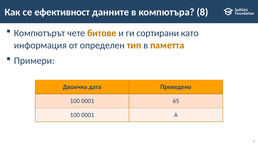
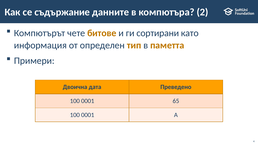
ефективност: ефективност -> съдържание (62, 12)
8: 8 -> 2 (202, 12)
